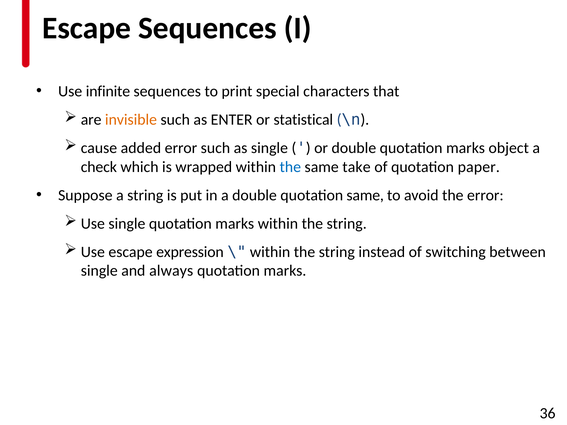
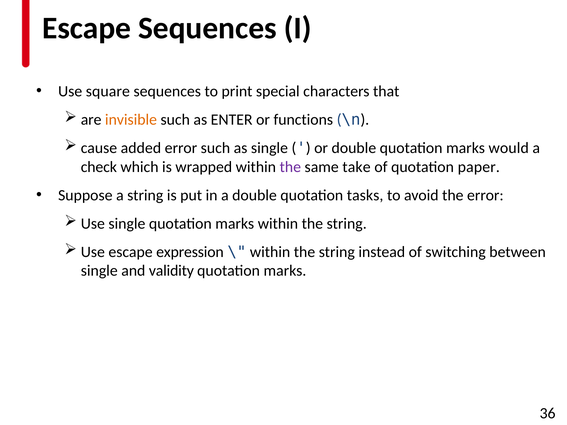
infinite: infinite -> square (108, 91)
statistical: statistical -> functions (303, 120)
object: object -> would (509, 148)
the colour: blue -> purple (290, 167)
quotation same: same -> tasks (365, 195)
always: always -> validity (171, 271)
